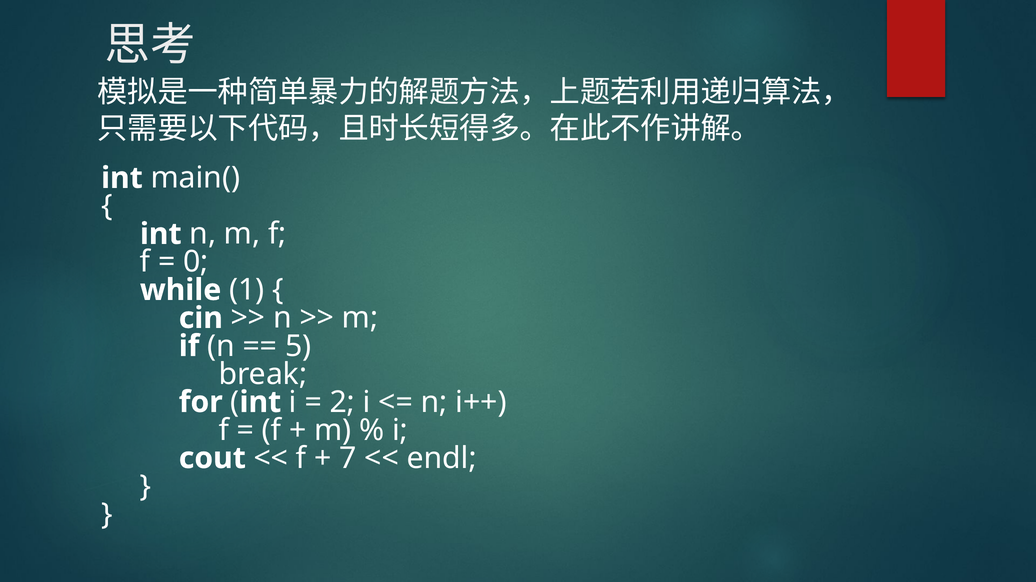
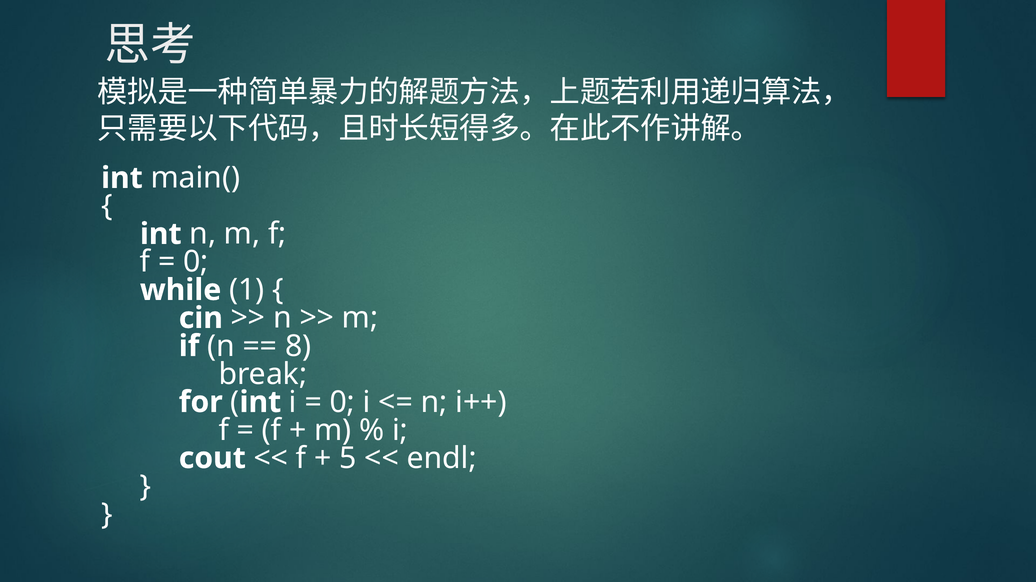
5: 5 -> 8 (298, 346)
2: 2 -> 0 (342, 403)
7: 7 -> 5 (348, 459)
